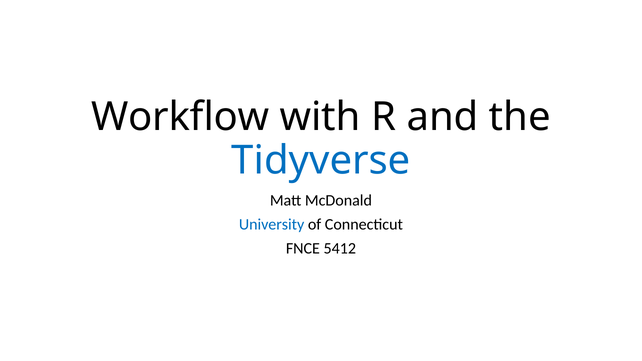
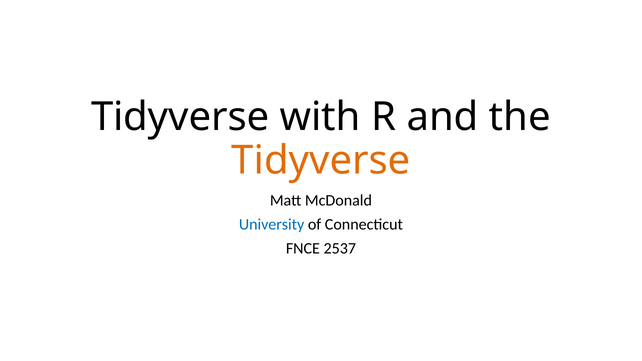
Workflow: Workflow -> Tidyverse (180, 117)
Tidyverse colour: blue -> orange (321, 160)
5412: 5412 -> 2537 (340, 249)
